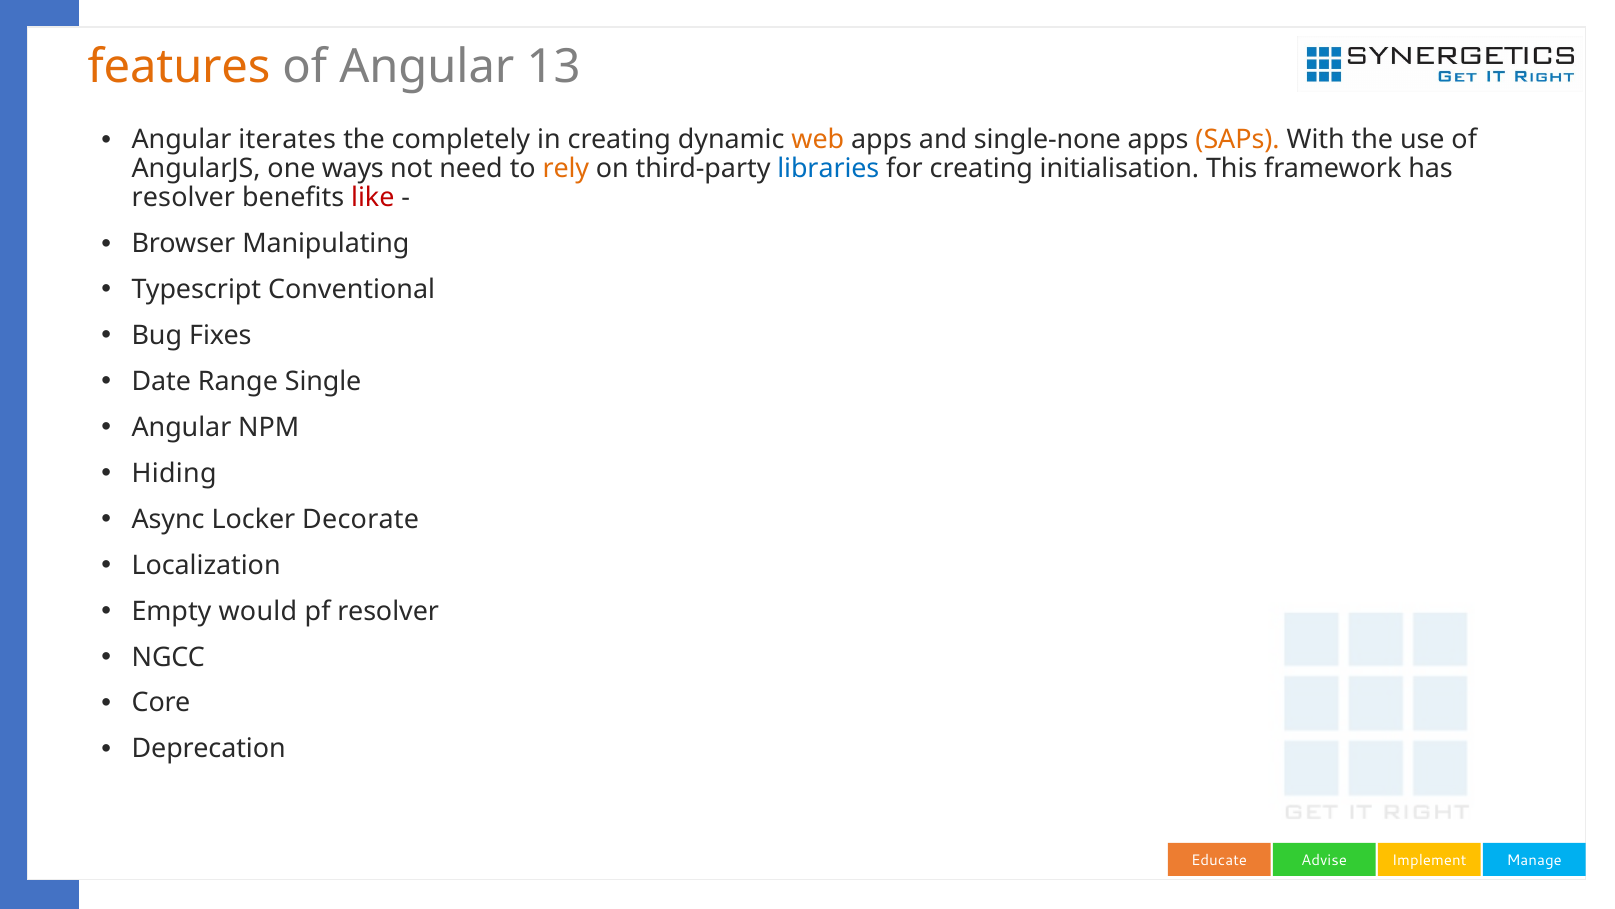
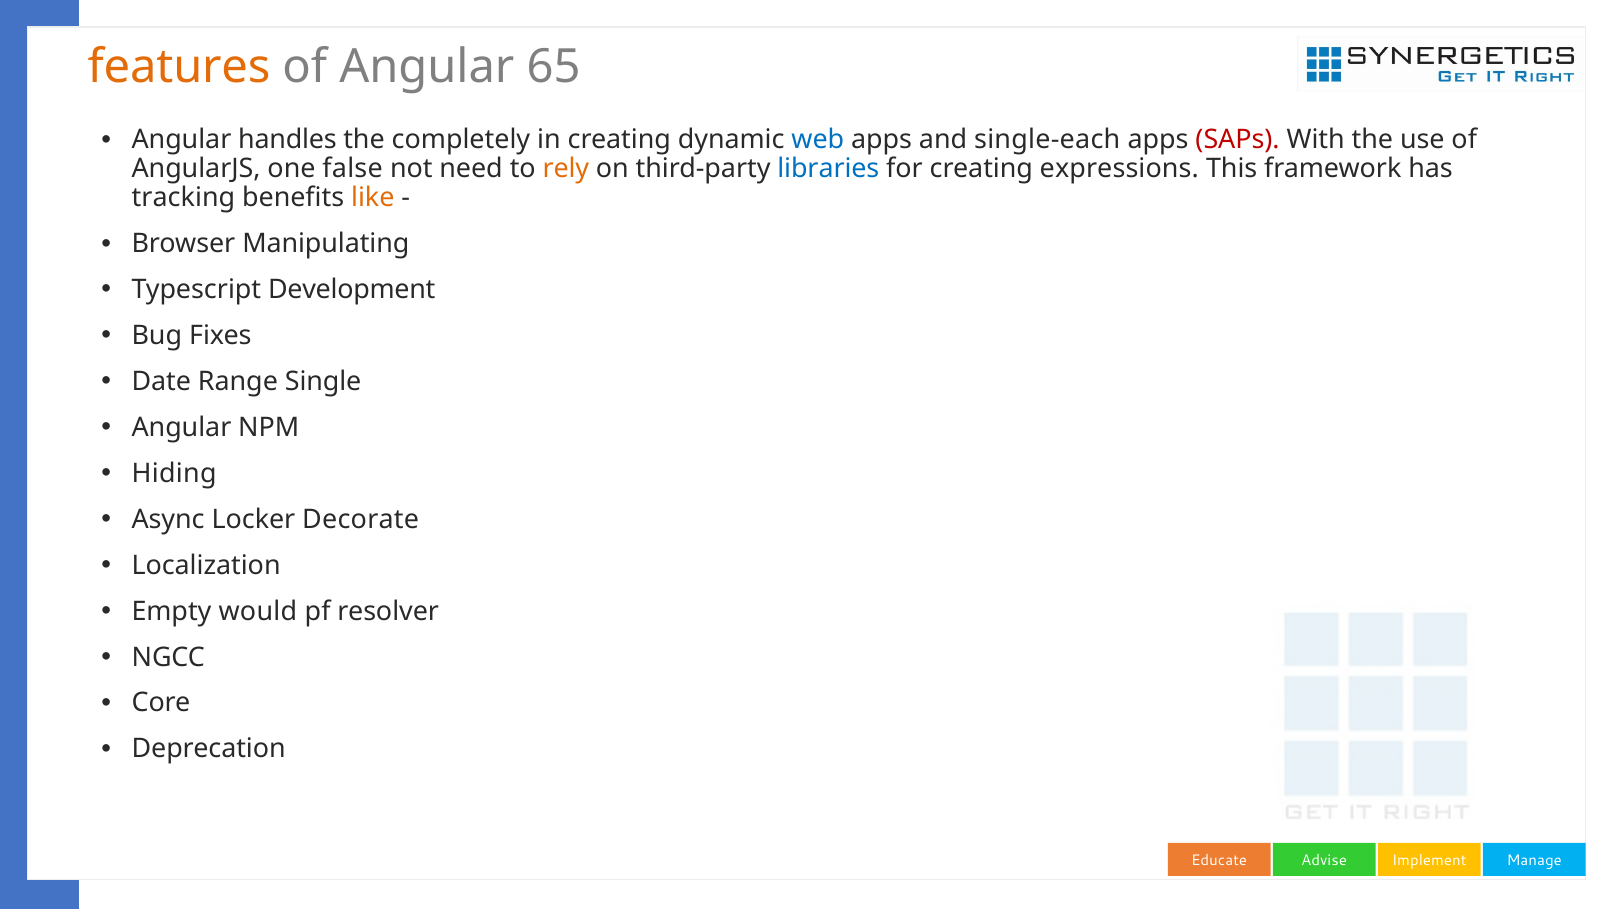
13: 13 -> 65 (554, 66)
iterates: iterates -> handles (287, 140)
web colour: orange -> blue (818, 140)
single-none: single-none -> single-each (1047, 140)
SAPs colour: orange -> red (1238, 140)
ways: ways -> false (353, 169)
initialisation: initialisation -> expressions (1119, 169)
resolver: resolver -> tracking (183, 198)
like colour: red -> orange (373, 198)
Conventional: Conventional -> Development (352, 290)
